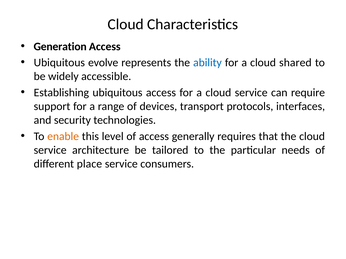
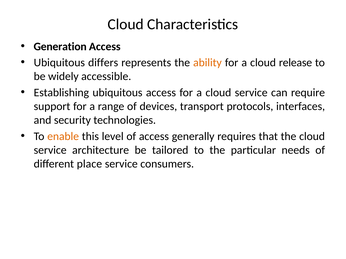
evolve: evolve -> differs (103, 63)
ability colour: blue -> orange (207, 63)
shared: shared -> release (295, 63)
